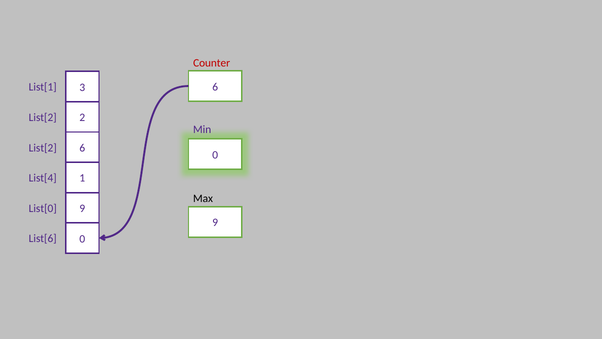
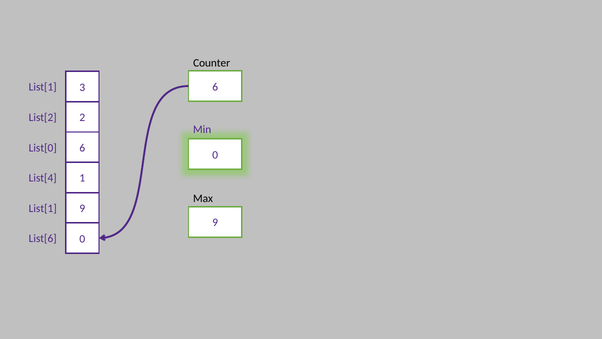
Counter colour: red -> black (212, 63)
List[2: List[2 -> List[0 (43, 148)
List[0: List[0 -> List[1 (43, 208)
